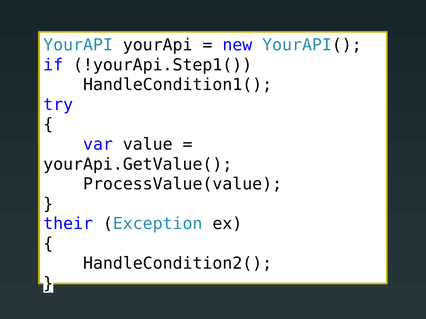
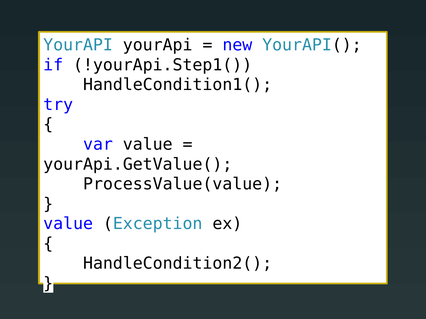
their: their -> value (68, 224)
